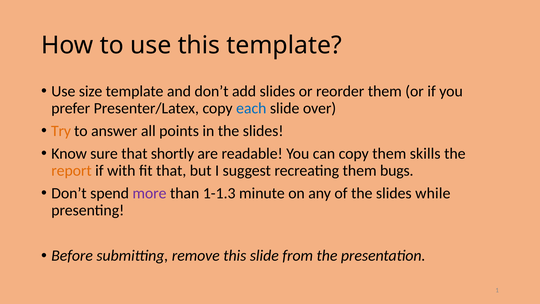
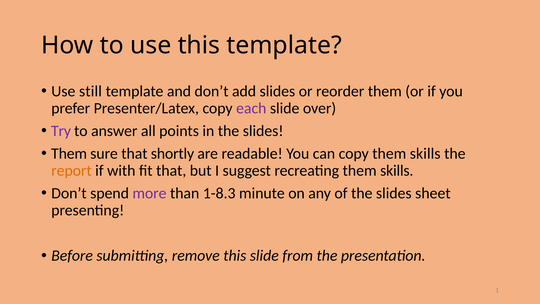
size: size -> still (90, 91)
each colour: blue -> purple (251, 108)
Try colour: orange -> purple (61, 131)
Know: Know -> Them (69, 154)
recreating them bugs: bugs -> skills (397, 171)
1-1.3: 1-1.3 -> 1-8.3 (219, 193)
while: while -> sheet (433, 193)
